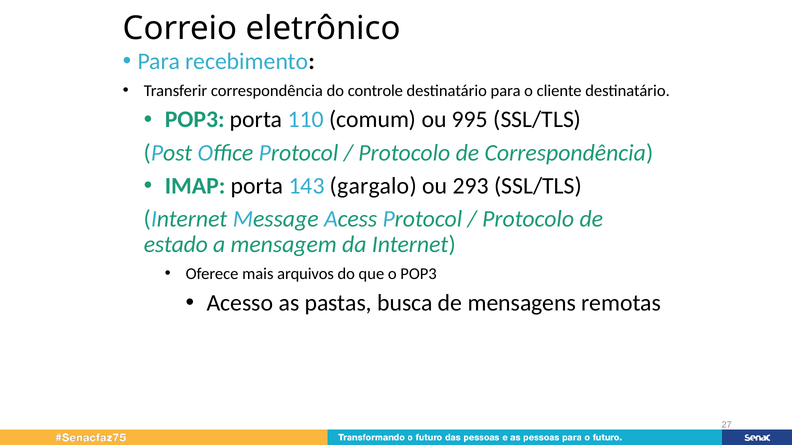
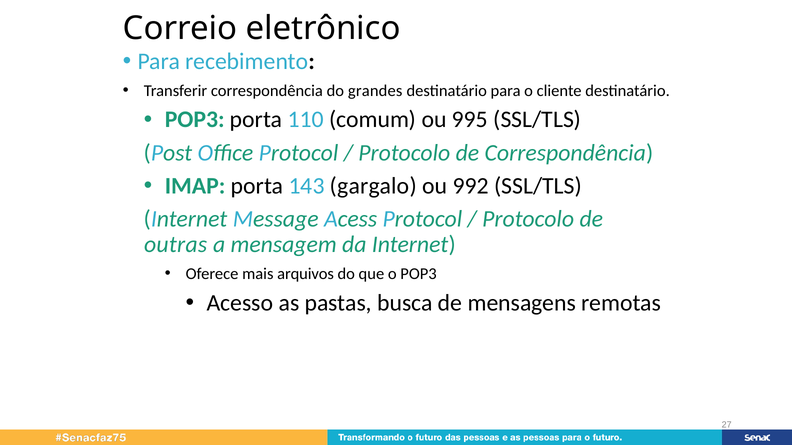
controle: controle -> grandes (375, 91)
293: 293 -> 992 (471, 186)
estado: estado -> outras (176, 245)
